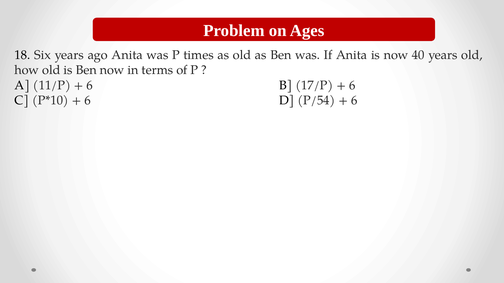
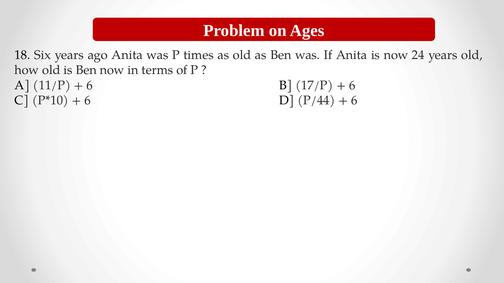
40: 40 -> 24 (418, 55)
P/54: P/54 -> P/44 (316, 100)
